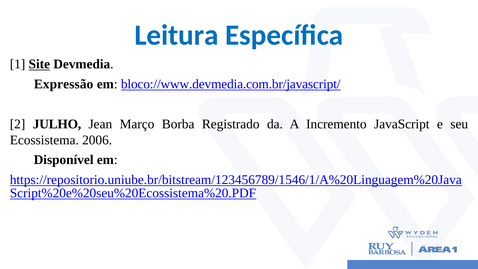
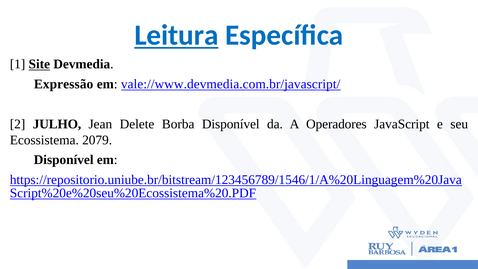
Leitura underline: none -> present (176, 35)
bloco://www.devmedia.com.br/javascript/: bloco://www.devmedia.com.br/javascript/ -> vale://www.devmedia.com.br/javascript/ (231, 84)
Março: Março -> Delete (137, 124)
Borba Registrado: Registrado -> Disponível (231, 124)
Incremento: Incremento -> Operadores (336, 124)
2006: 2006 -> 2079 (97, 140)
